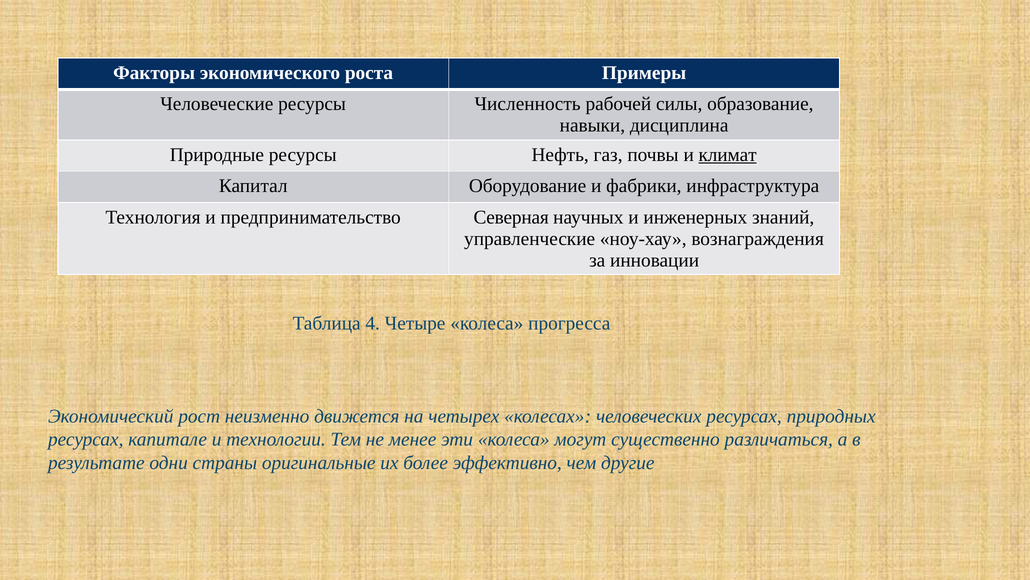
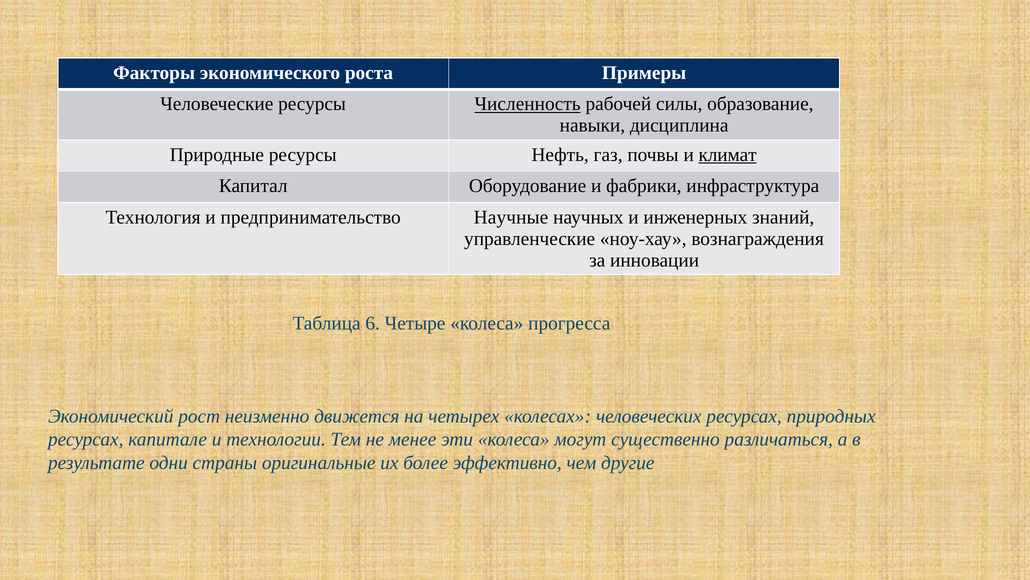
Численность underline: none -> present (528, 104)
Северная: Северная -> Научные (511, 217)
4: 4 -> 6 (373, 323)
